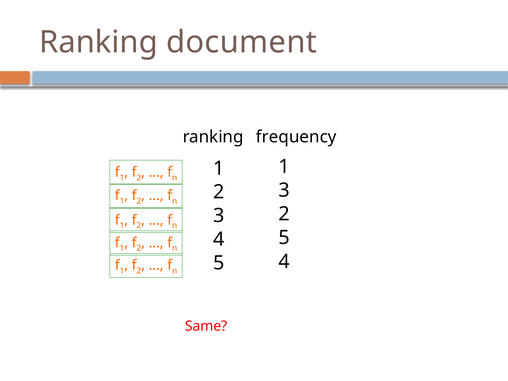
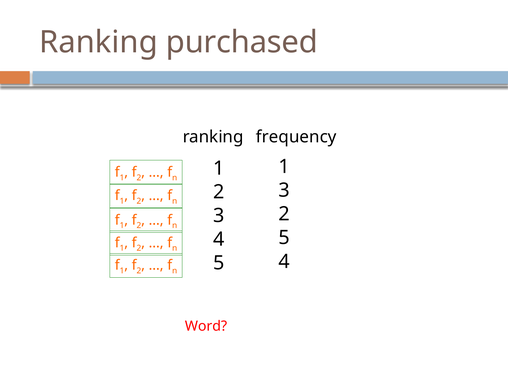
document: document -> purchased (242, 42)
Same: Same -> Word (206, 326)
